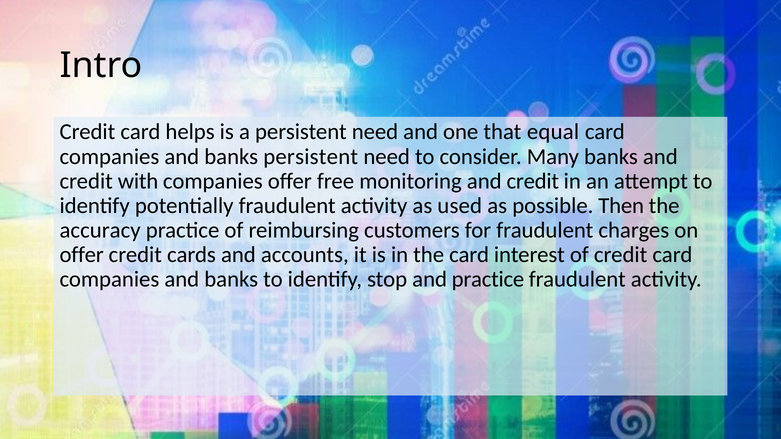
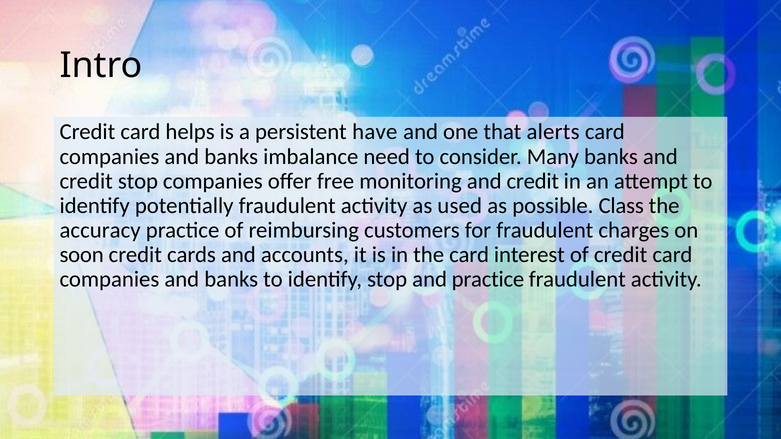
a persistent need: need -> have (375, 132)
equal: equal -> alerts (553, 132)
banks persistent: persistent -> imbalance (311, 157)
credit with: with -> stop (138, 181)
Then: Then -> Class (621, 206)
offer: offer -> soon (82, 255)
